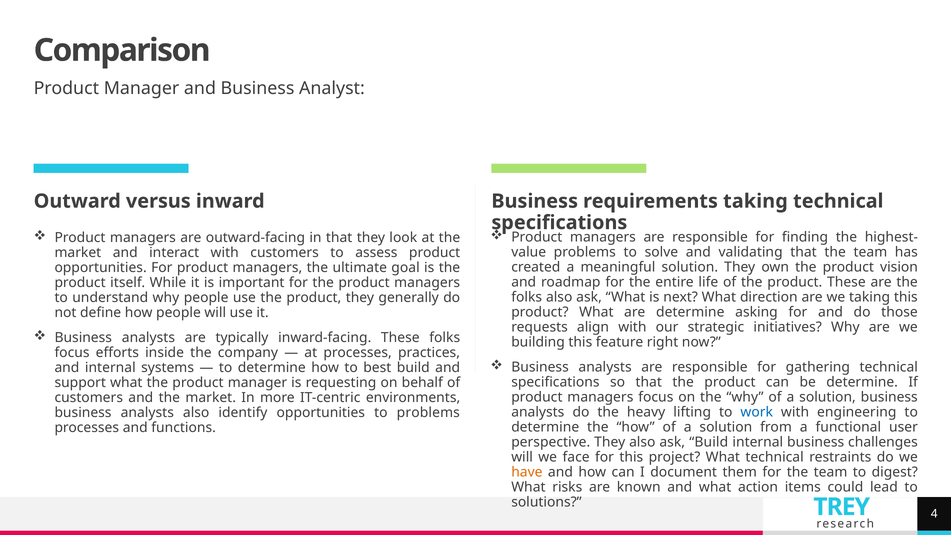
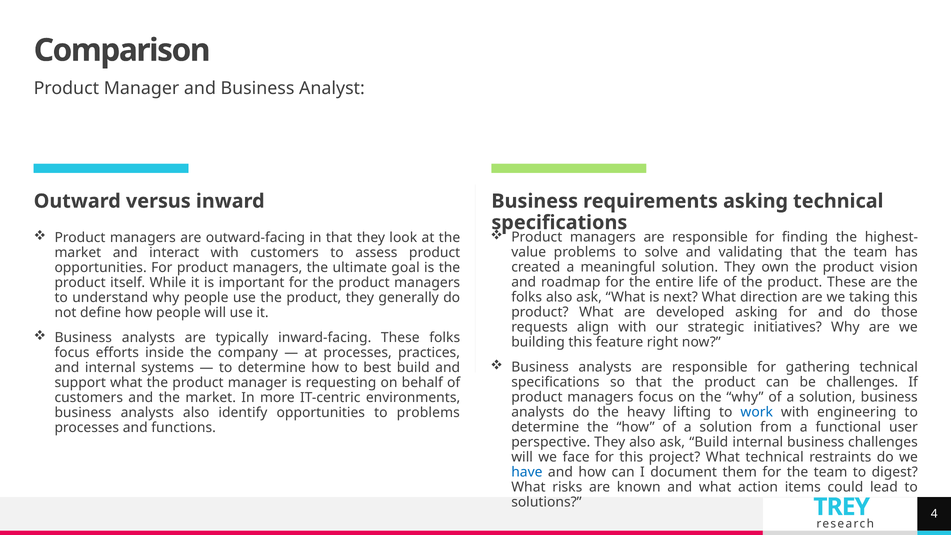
requirements taking: taking -> asking (756, 201)
are determine: determine -> developed (690, 312)
be determine: determine -> challenges (862, 382)
have colour: orange -> blue (527, 472)
